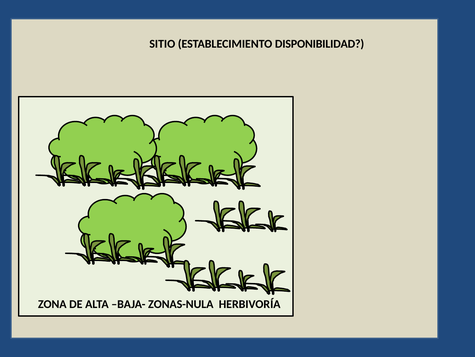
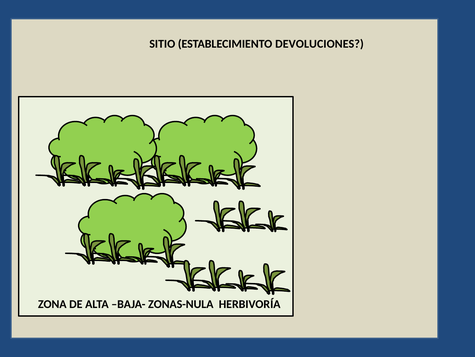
DISPONIBILIDAD: DISPONIBILIDAD -> DEVOLUCIONES (319, 44)
